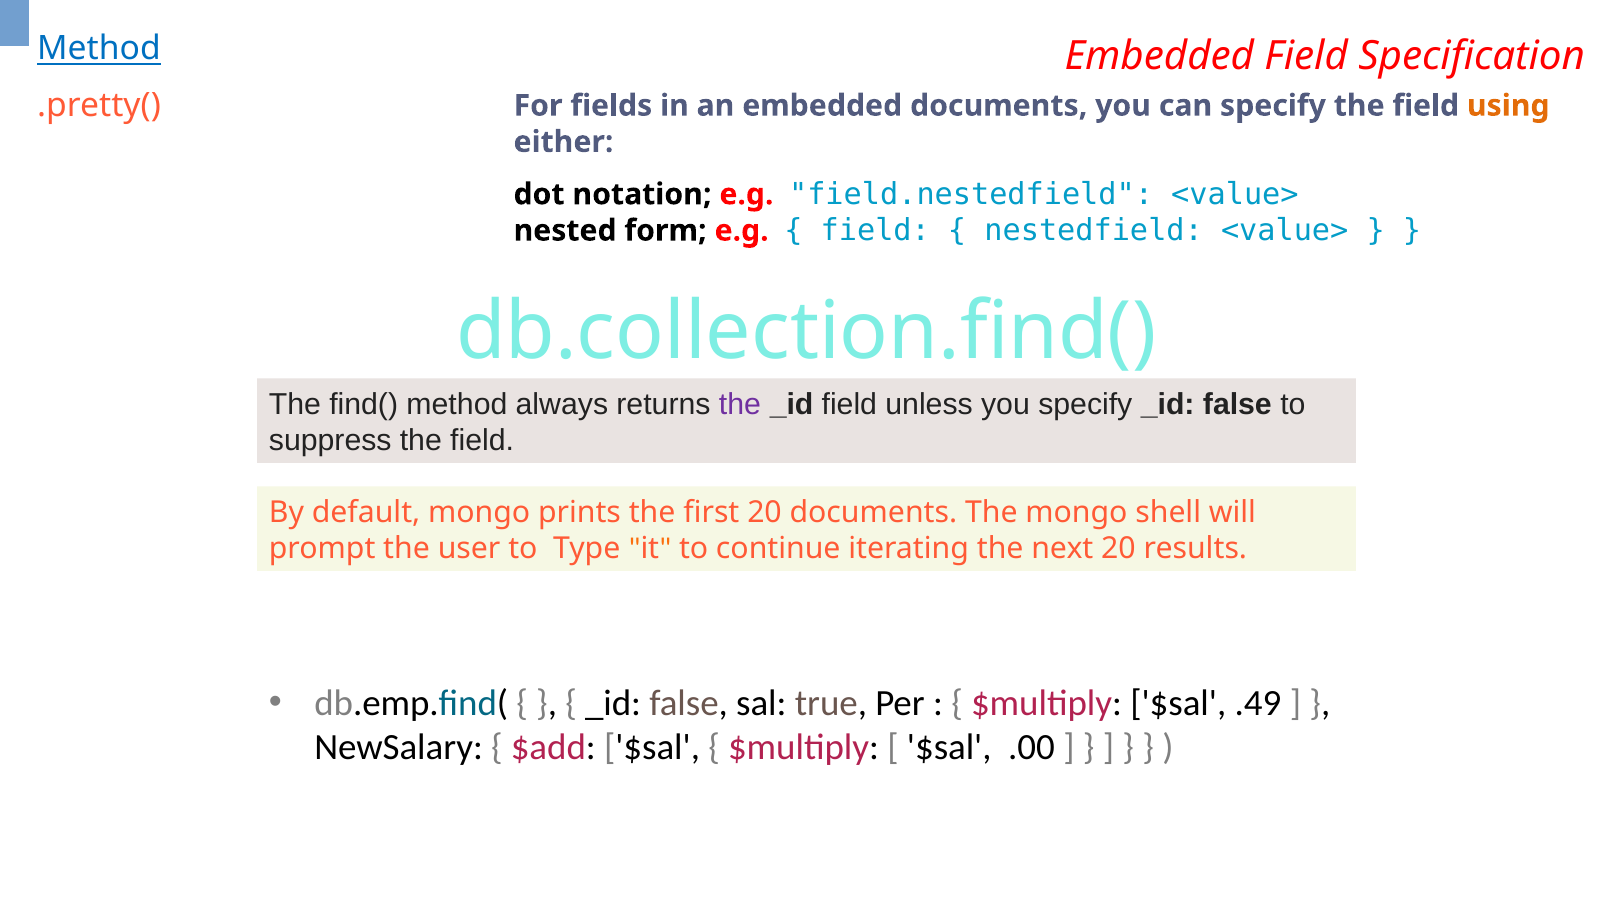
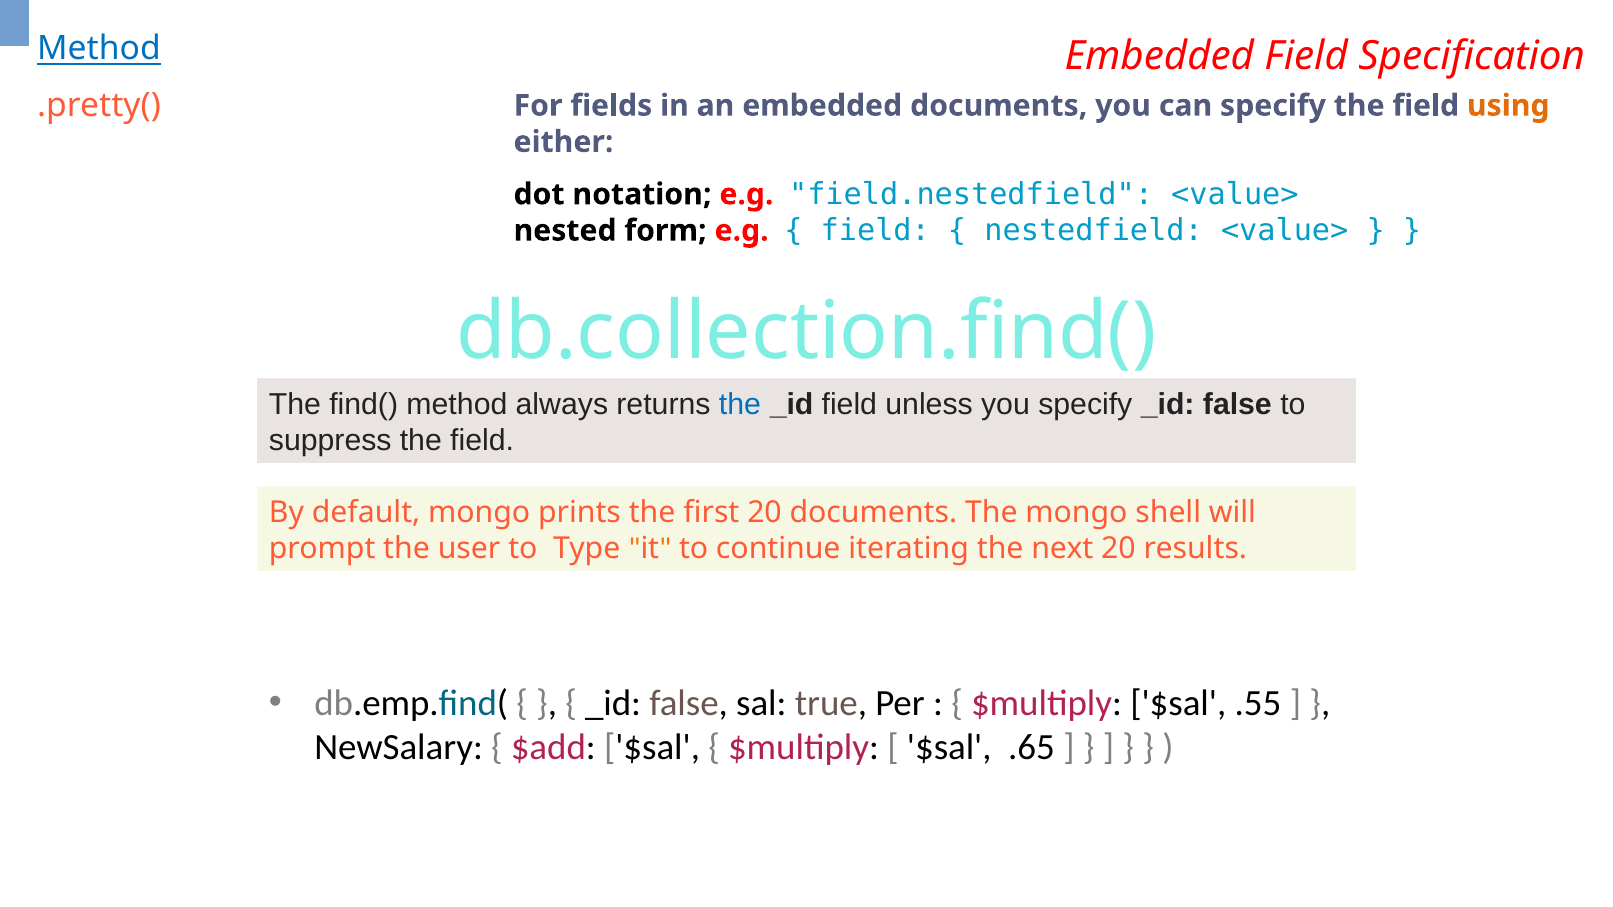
the colour: purple -> blue (740, 405)
.49: .49 -> .55 (1258, 703)
.00: .00 -> .65 (1032, 748)
